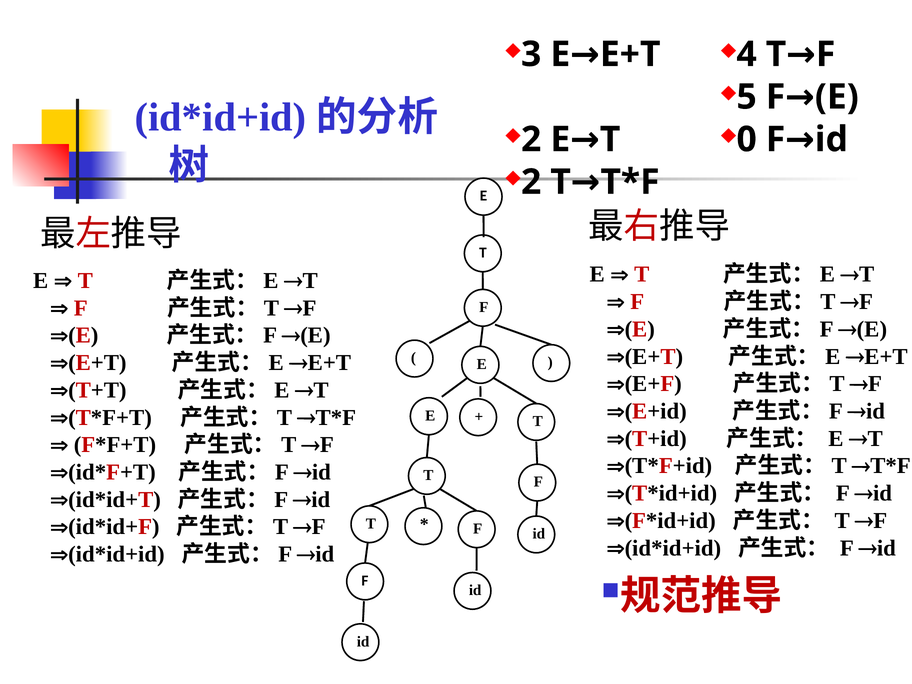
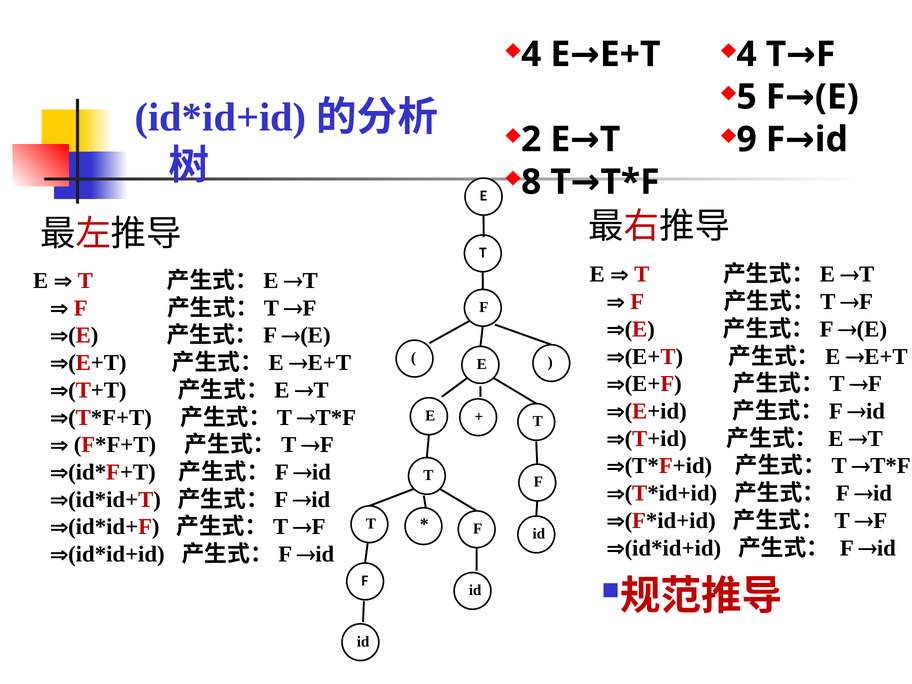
3: 3 -> 4 (531, 54)
0: 0 -> 9 (747, 139)
2: 2 -> 8 (531, 182)
